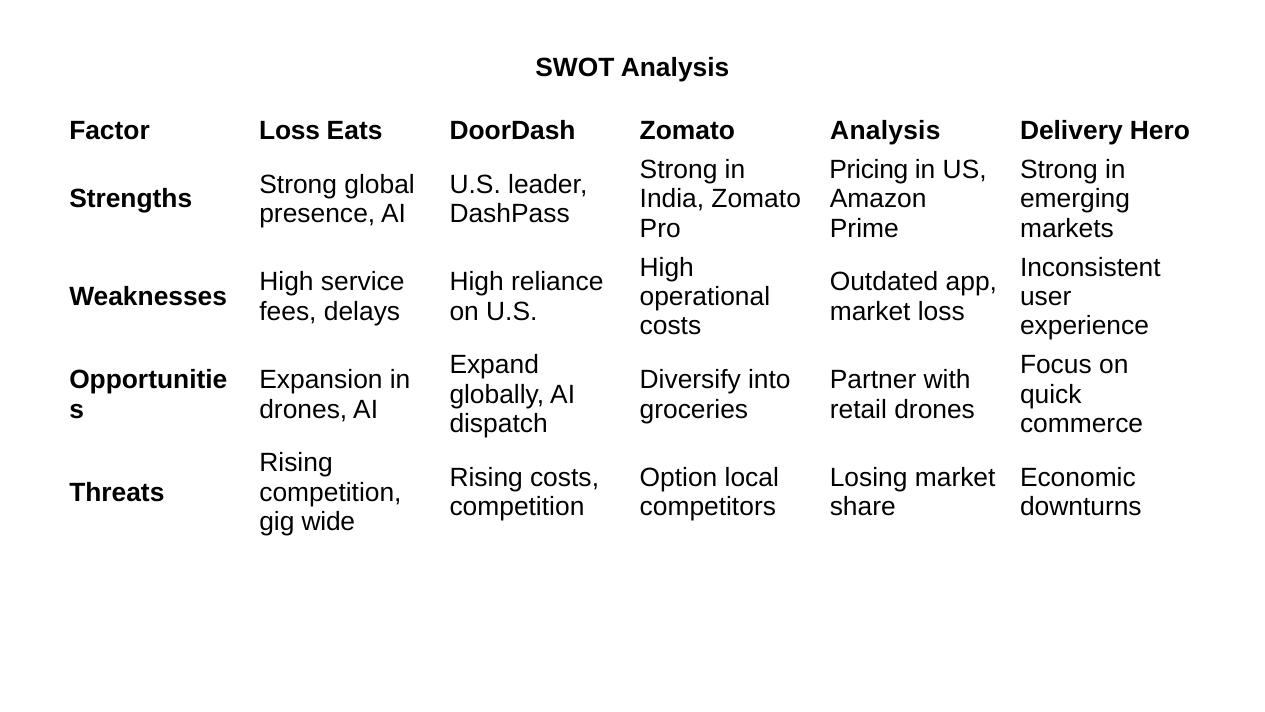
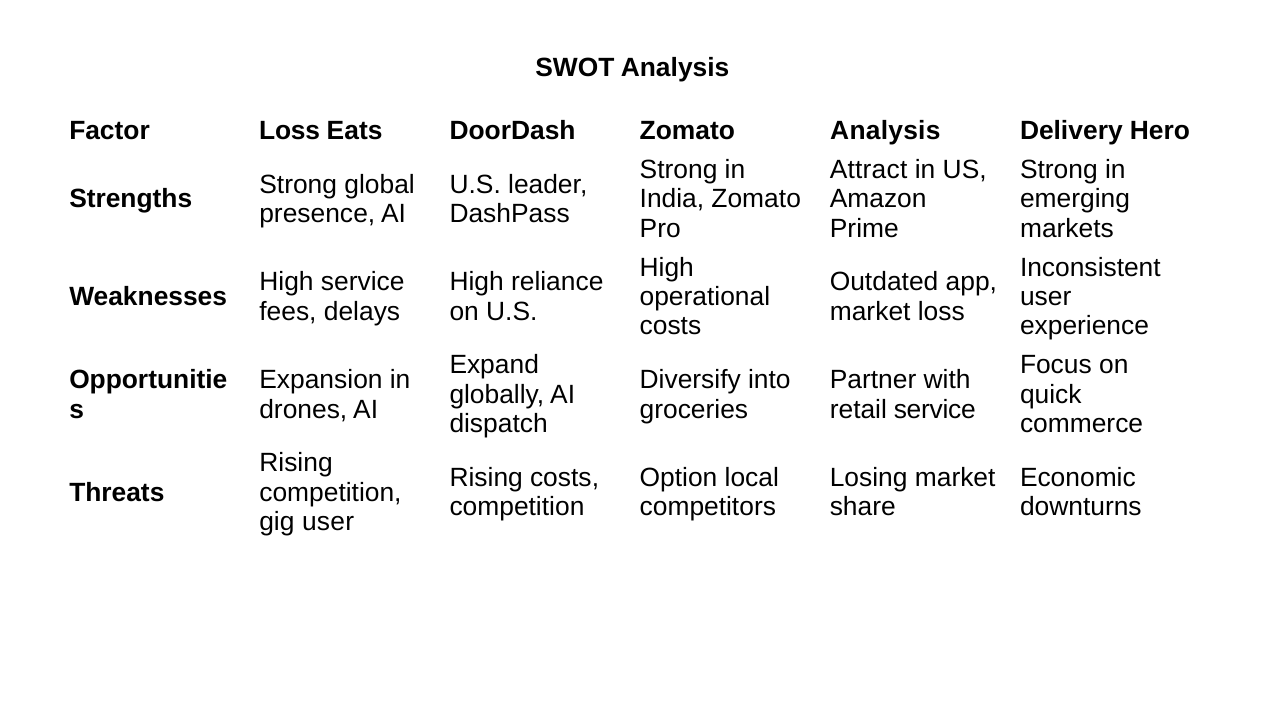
Pricing: Pricing -> Attract (869, 170)
retail drones: drones -> service (935, 409)
gig wide: wide -> user (328, 521)
